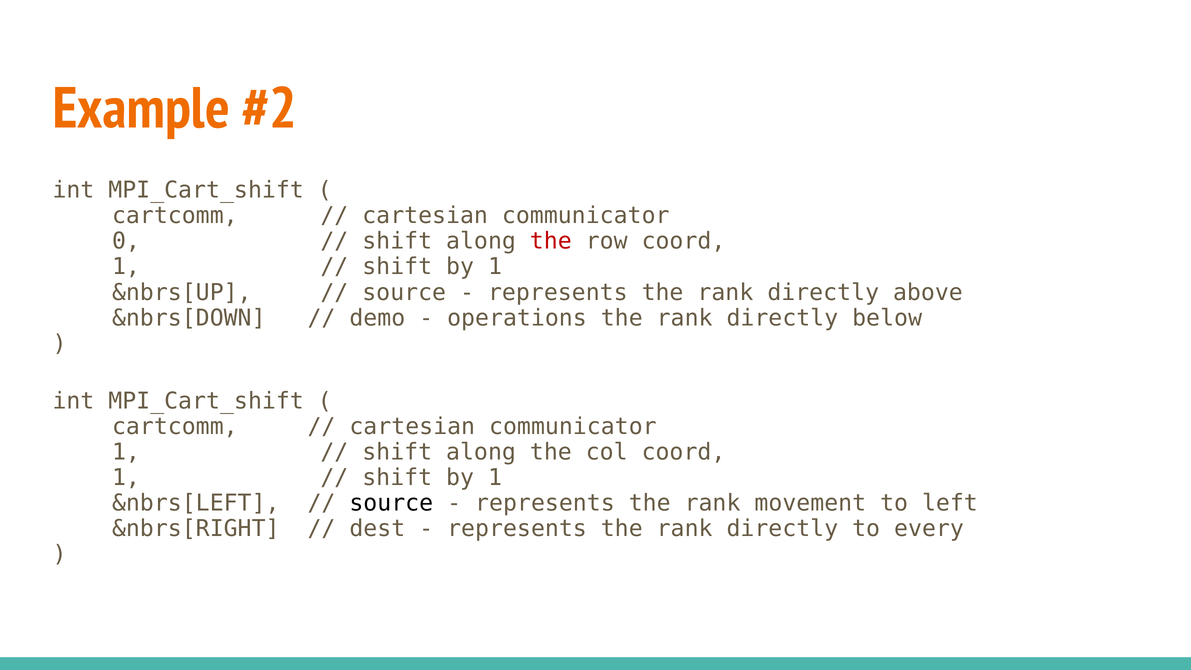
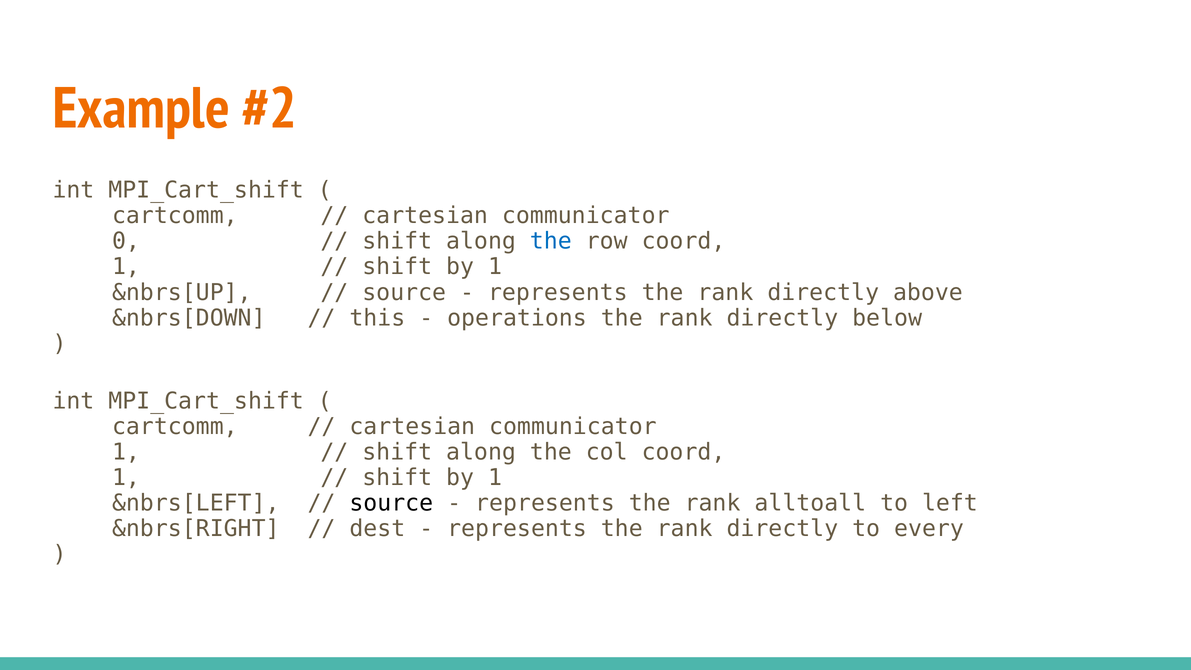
the colour: red -> blue (551, 241)
demo: demo -> this (377, 318)
movement: movement -> alltoall (810, 503)
